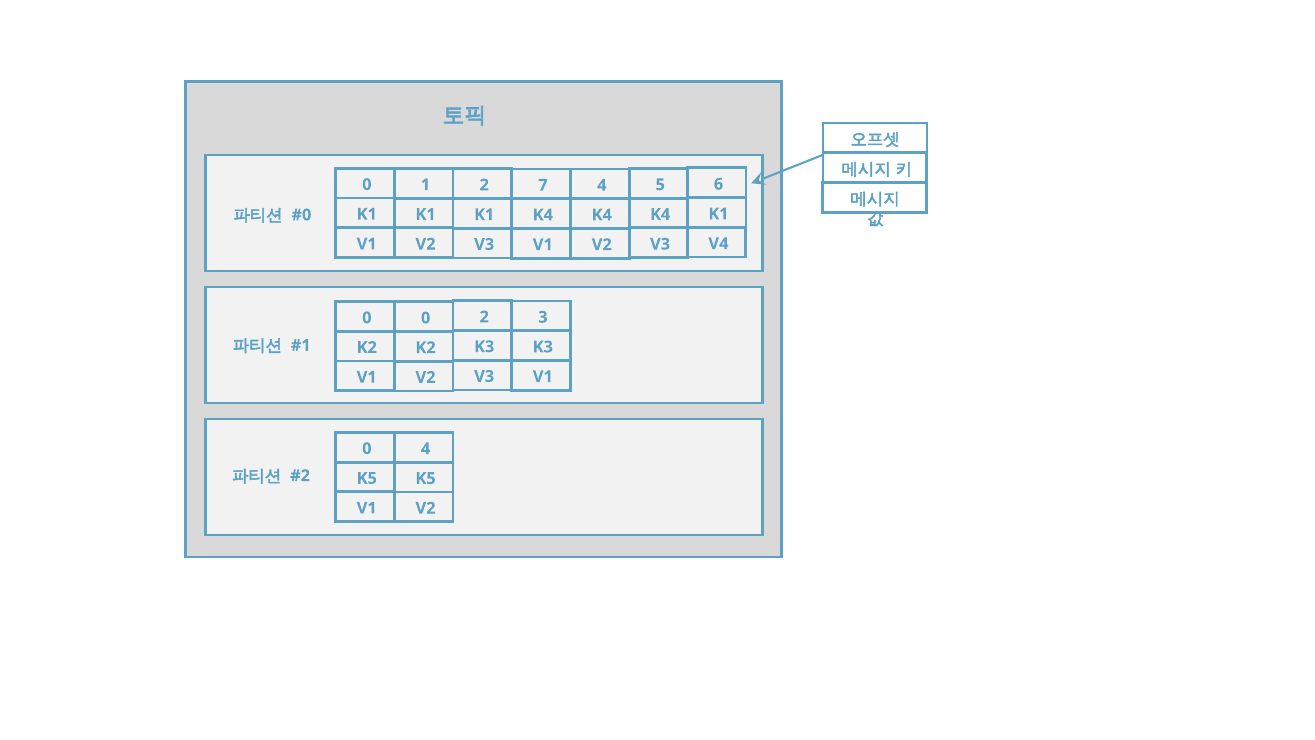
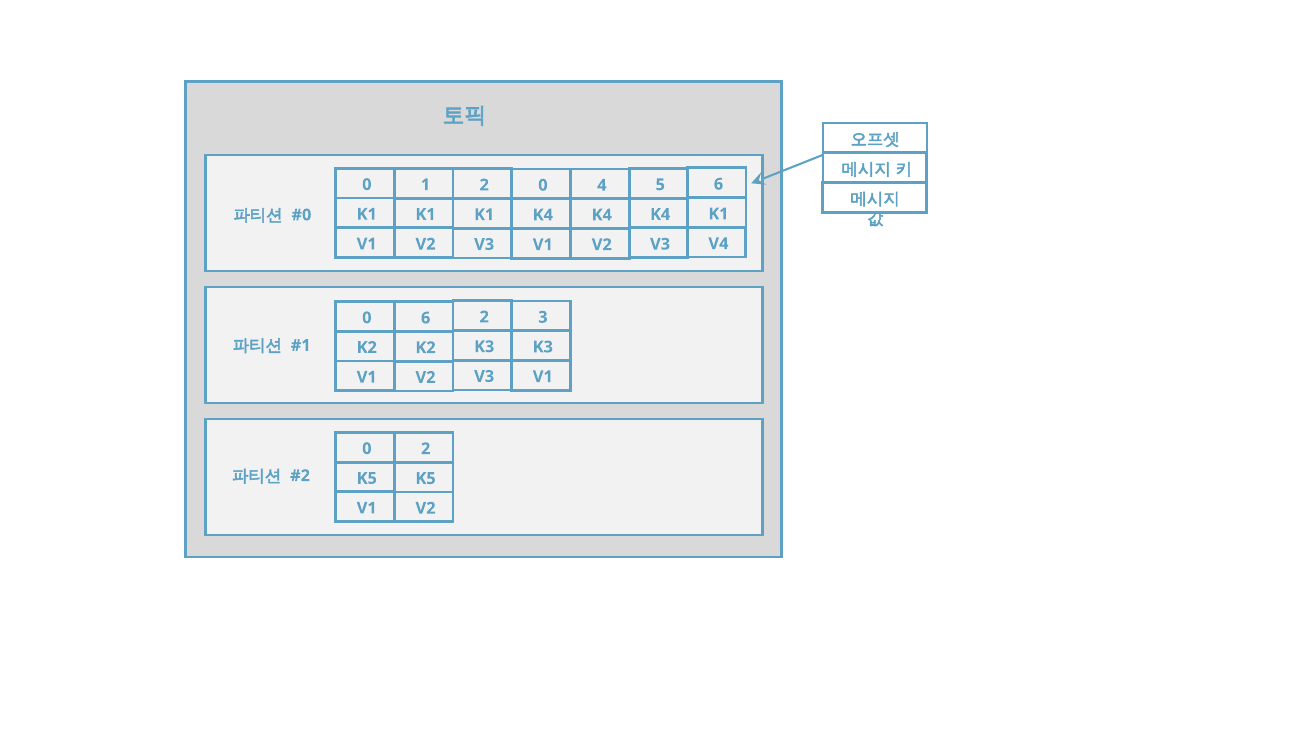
2 7: 7 -> 0 (543, 185)
0 0: 0 -> 6 (426, 318)
0 4: 4 -> 2 (426, 449)
